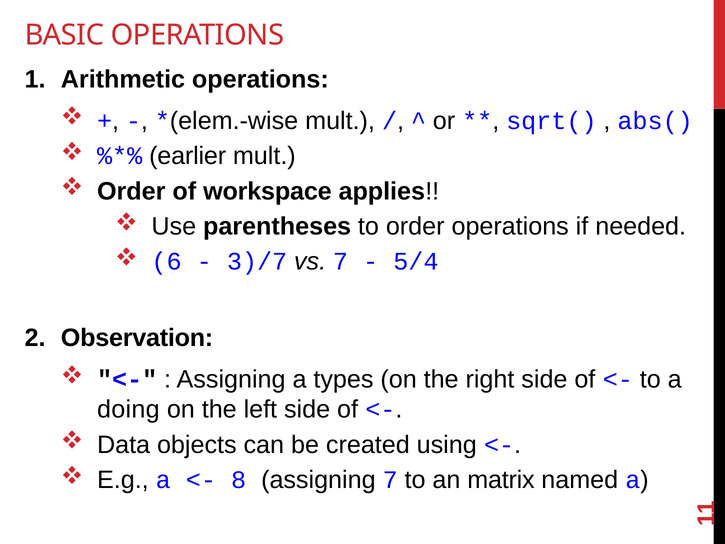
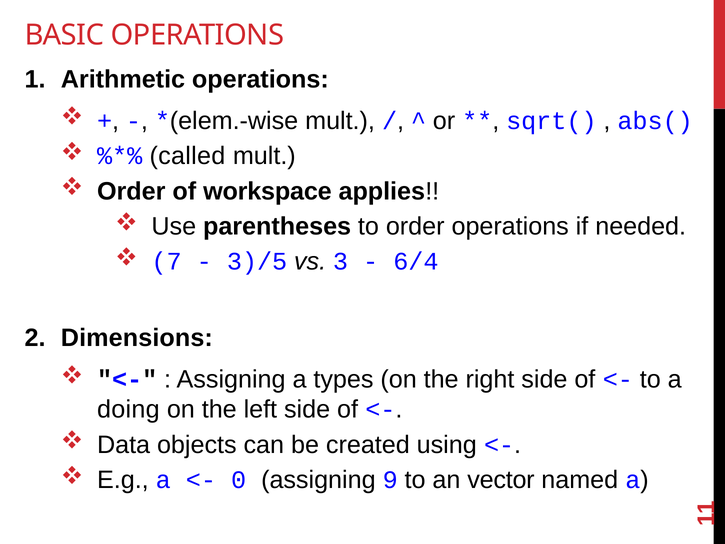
earlier: earlier -> called (187, 156)
6: 6 -> 7 (167, 262)
3)/7: 3)/7 -> 3)/5 (257, 262)
vs 7: 7 -> 3 (341, 262)
5/4: 5/4 -> 6/4 (416, 262)
Observation: Observation -> Dimensions (137, 338)
8: 8 -> 0 (239, 480)
assigning 7: 7 -> 9 (390, 480)
matrix: matrix -> vector (501, 480)
